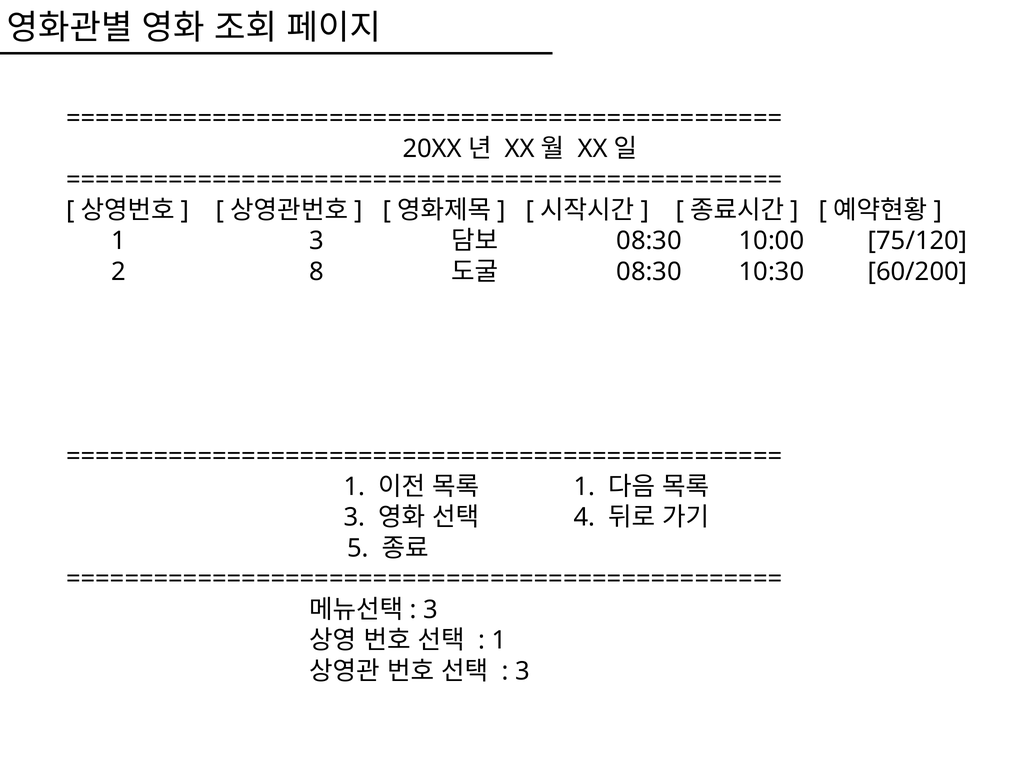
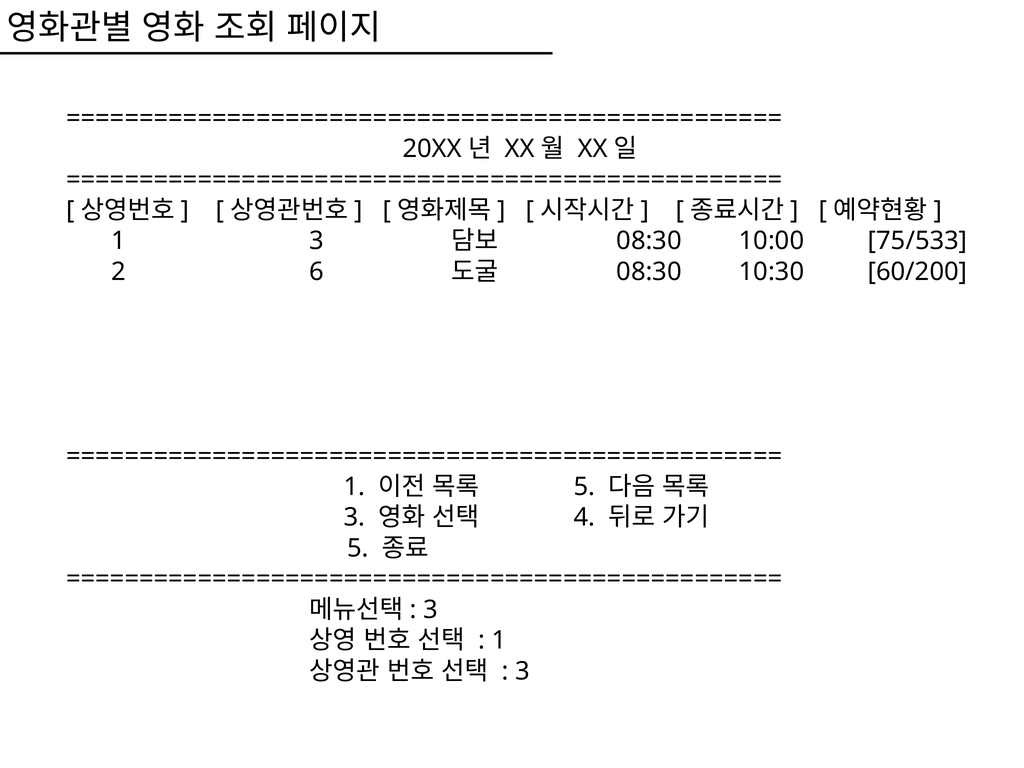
75/120: 75/120 -> 75/533 (918, 241)
8: 8 -> 6 (317, 272)
1: 1 -> 5 (584, 487)
